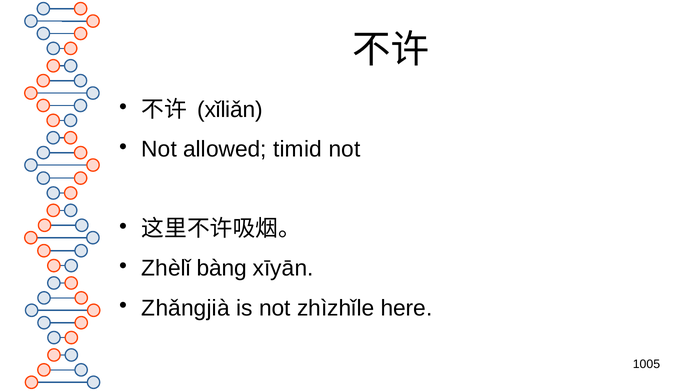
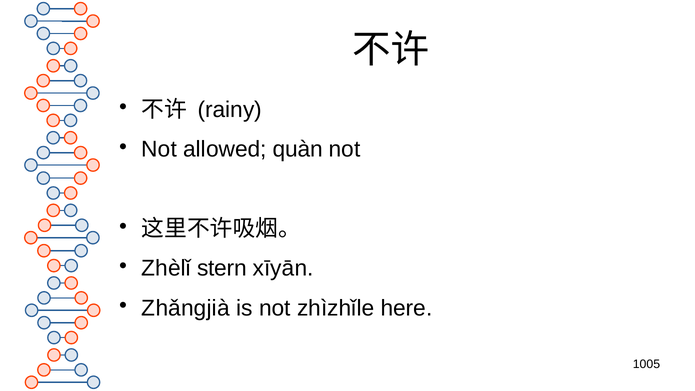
xǐliǎn: xǐliǎn -> rainy (230, 110)
timid: timid -> quàn (298, 149)
bàng: bàng -> stern (222, 268)
